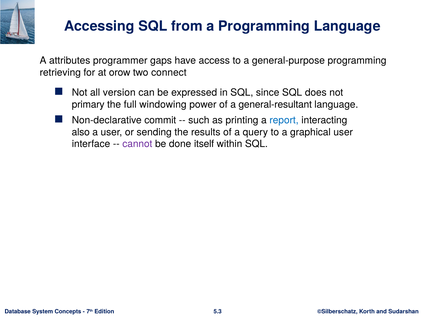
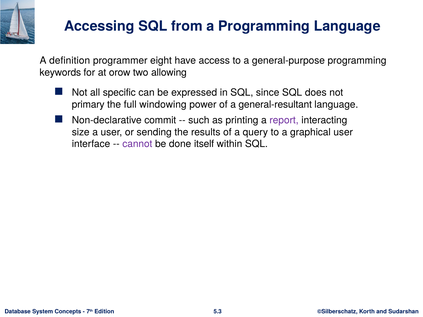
attributes: attributes -> definition (70, 61)
gaps: gaps -> eight (161, 61)
retrieving: retrieving -> keywords (60, 73)
connect: connect -> allowing (169, 73)
version: version -> specific (119, 93)
report colour: blue -> purple (284, 120)
also: also -> size (81, 132)
